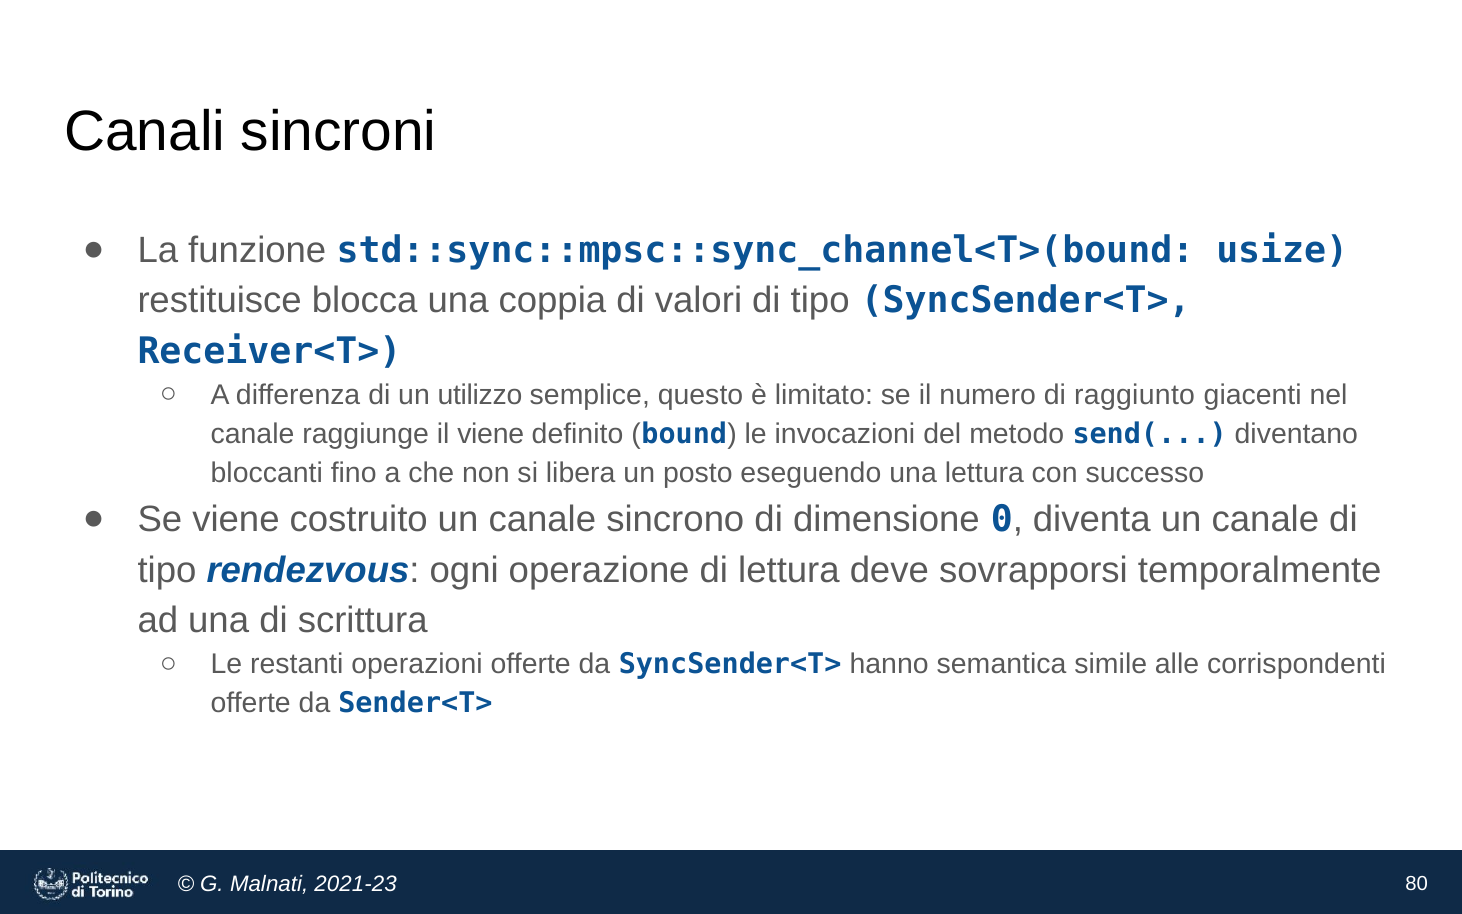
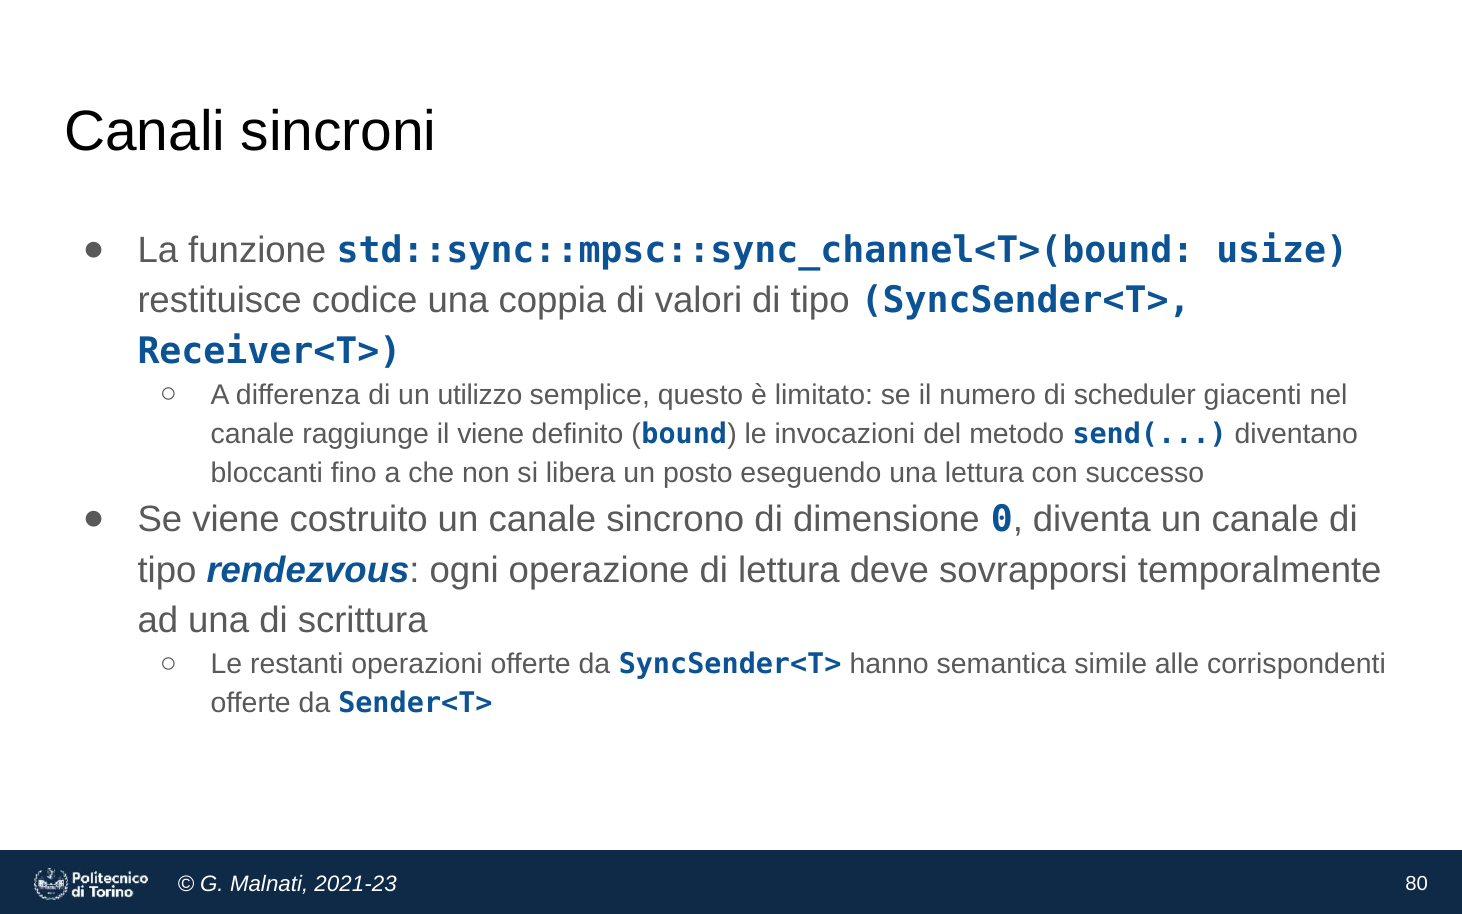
blocca: blocca -> codice (365, 301)
raggiunto: raggiunto -> scheduler (1135, 395)
